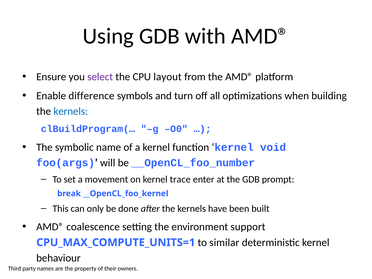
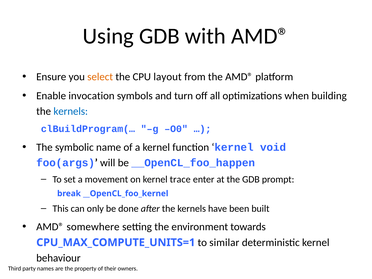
select colour: purple -> orange (100, 77)
difference: difference -> invocation (92, 96)
__OpenCL_foo_number: __OpenCL_foo_number -> __OpenCL_foo_happen (193, 163)
coalescence: coalescence -> somewhere (93, 227)
support: support -> towards (248, 227)
